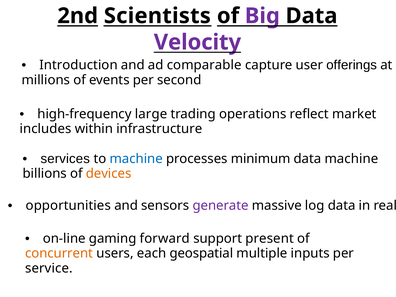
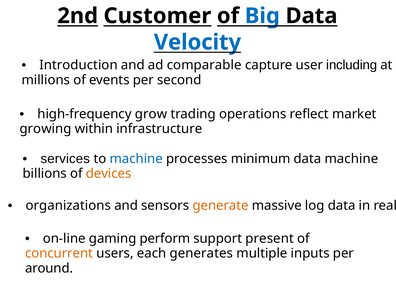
Scientists: Scientists -> Customer (157, 16)
Big colour: purple -> blue (262, 16)
Velocity colour: purple -> blue (197, 42)
offerings: offerings -> including (352, 65)
large: large -> grow (151, 114)
includes: includes -> growing (46, 129)
opportunities: opportunities -> organizations (68, 206)
generate colour: purple -> orange (221, 206)
forward: forward -> perform (165, 239)
geospatial: geospatial -> generates (201, 253)
service: service -> around (49, 268)
